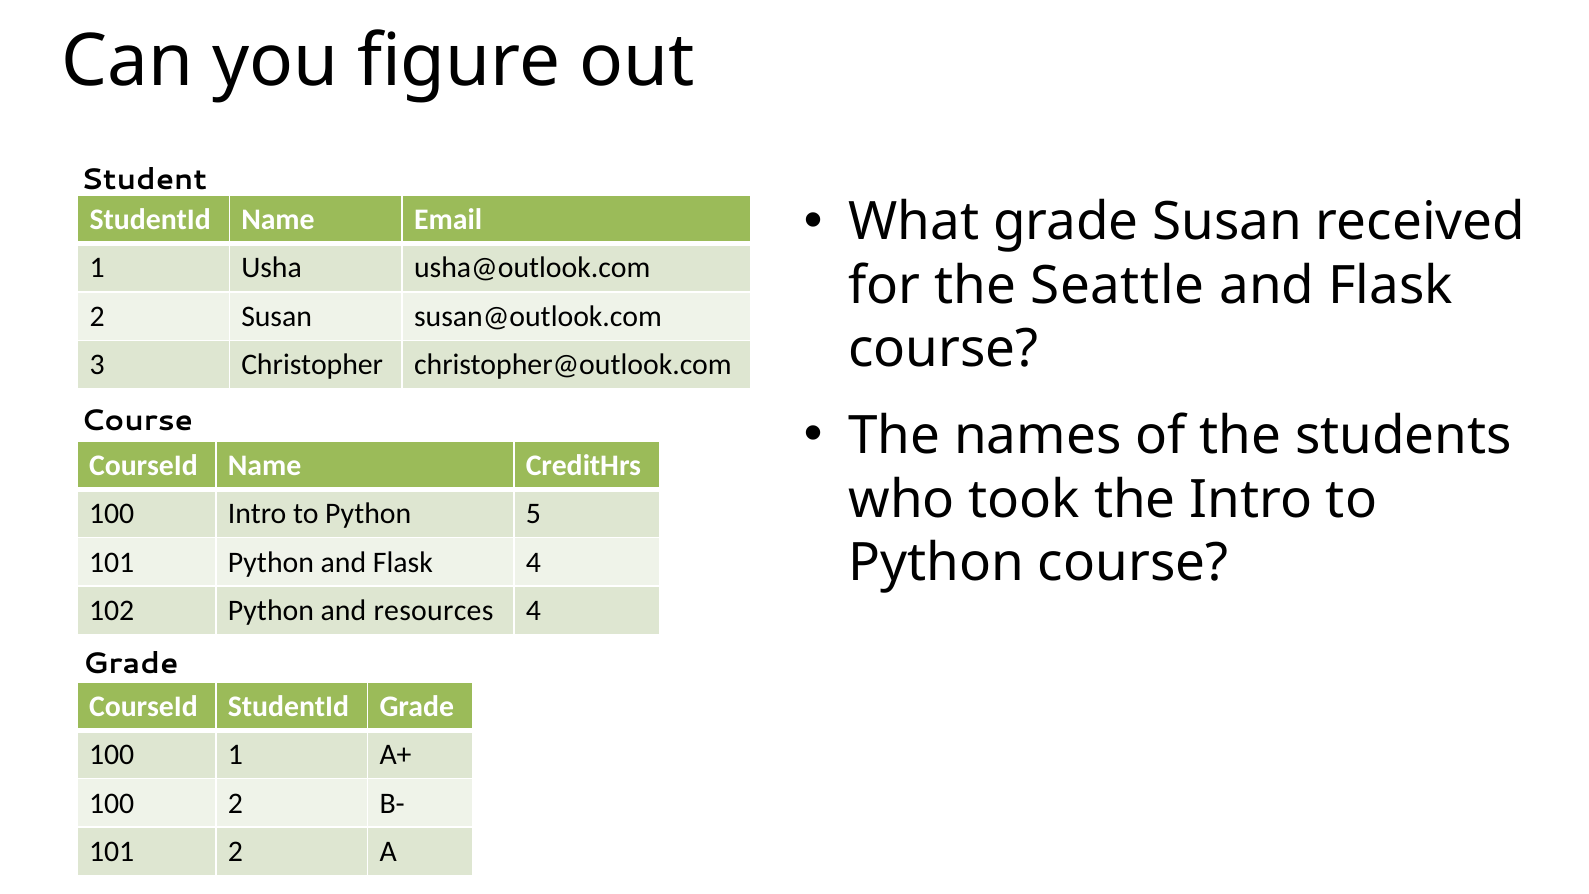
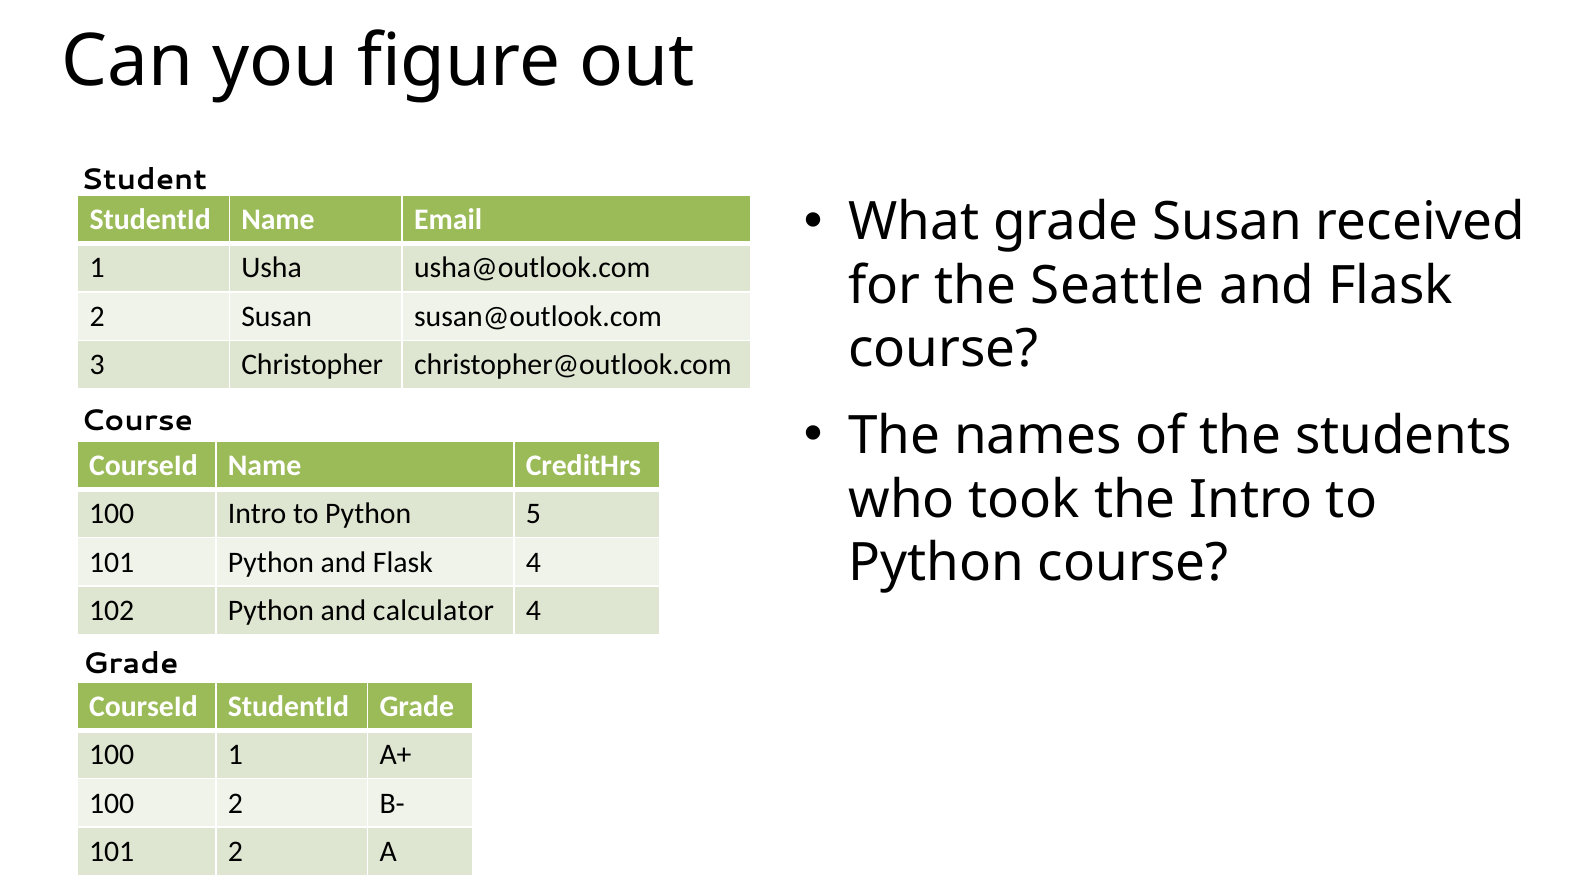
resources: resources -> calculator (434, 610)
